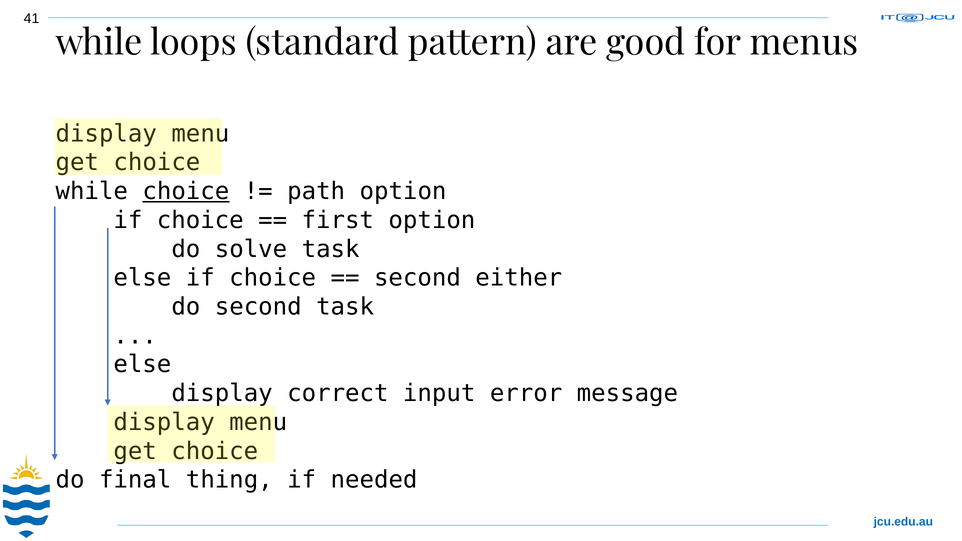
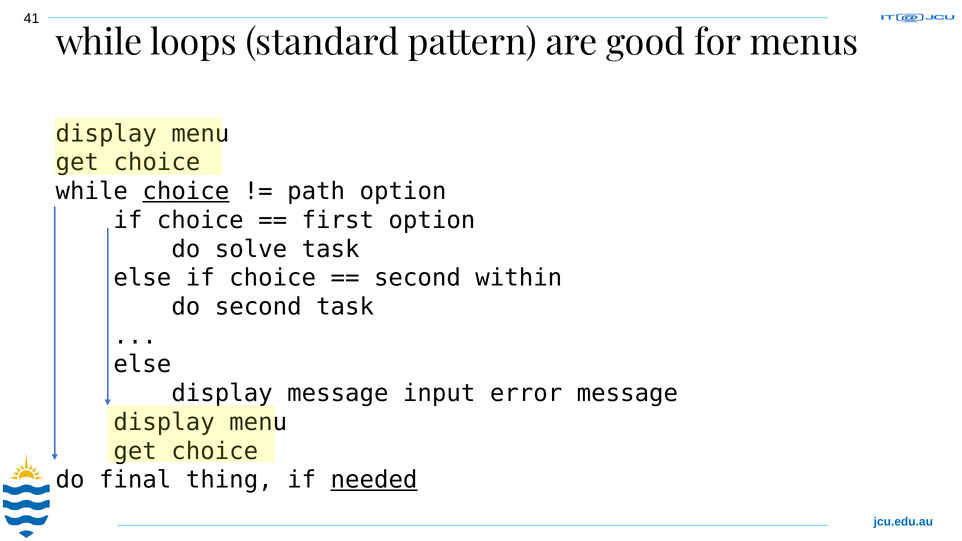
either: either -> within (519, 278)
display correct: correct -> message (338, 393)
needed underline: none -> present (374, 480)
